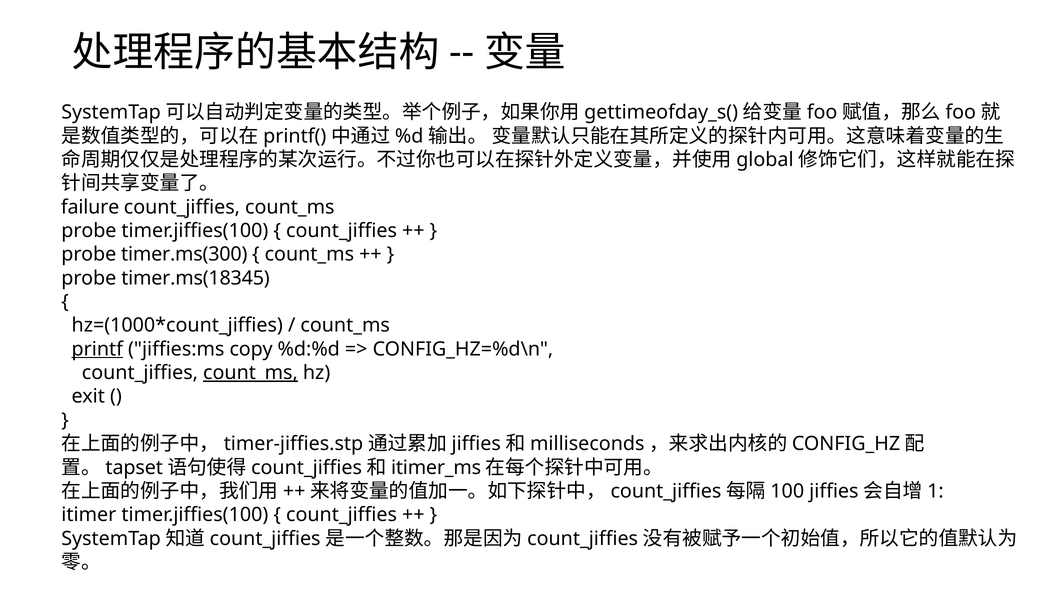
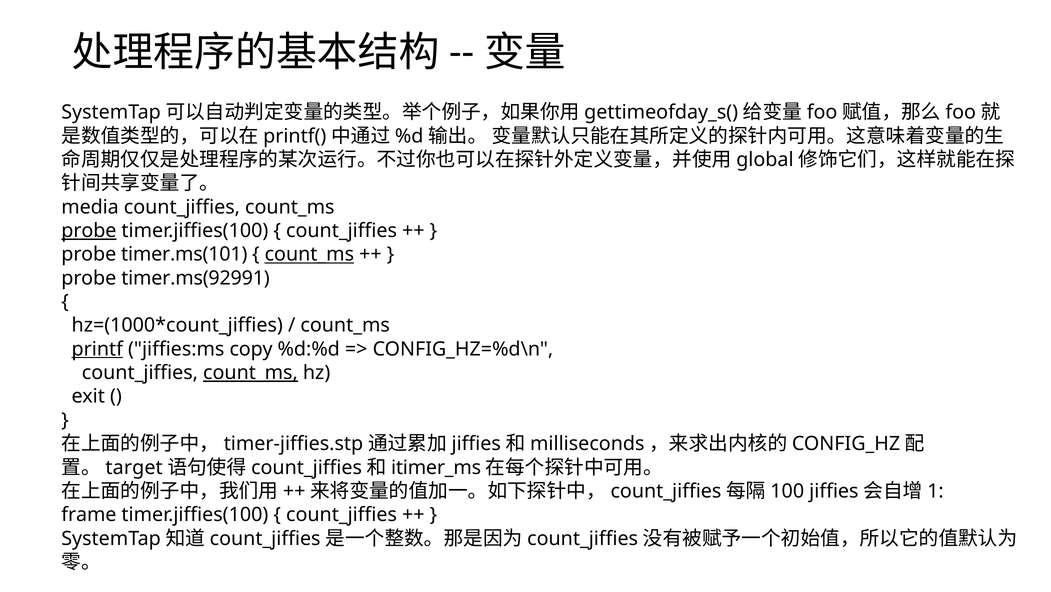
failure: failure -> media (90, 207)
probe underline: none -> present (89, 230)
timer.ms(300: timer.ms(300 -> timer.ms(101 (184, 254)
count_ms underline: none -> present (309, 254)
timer.ms(18345: timer.ms(18345 -> timer.ms(92991 (196, 278)
tapset: tapset -> target (134, 467)
itimer: itimer -> frame (89, 514)
